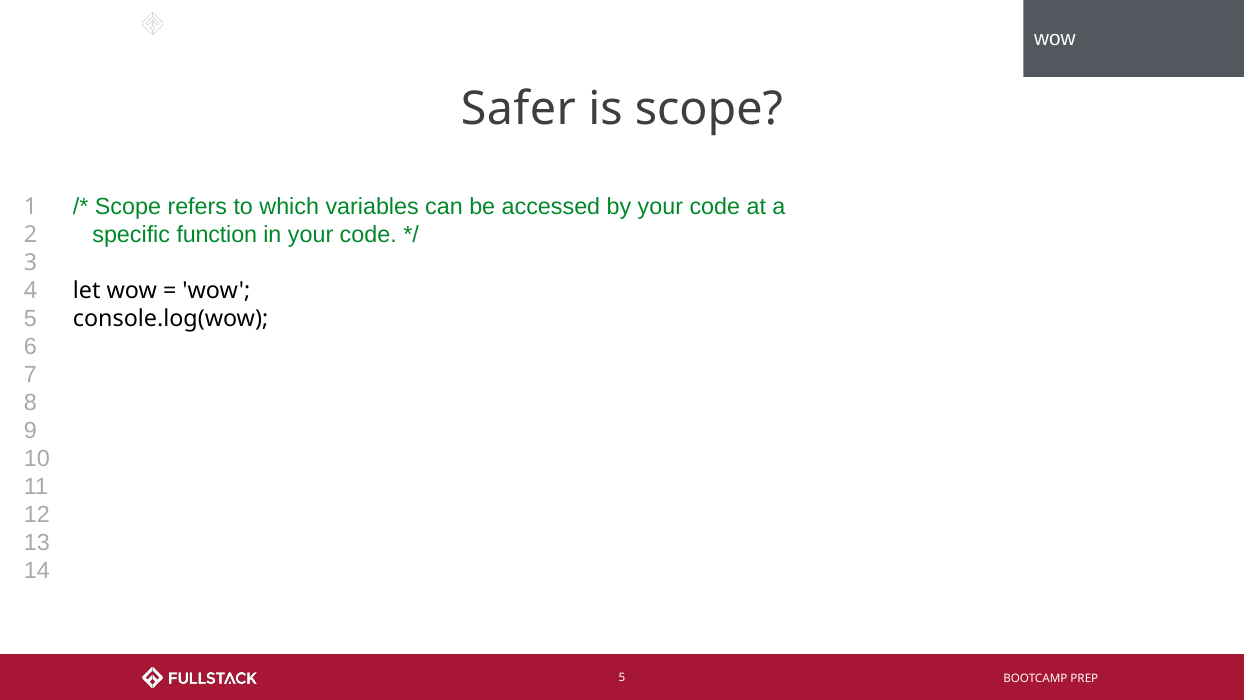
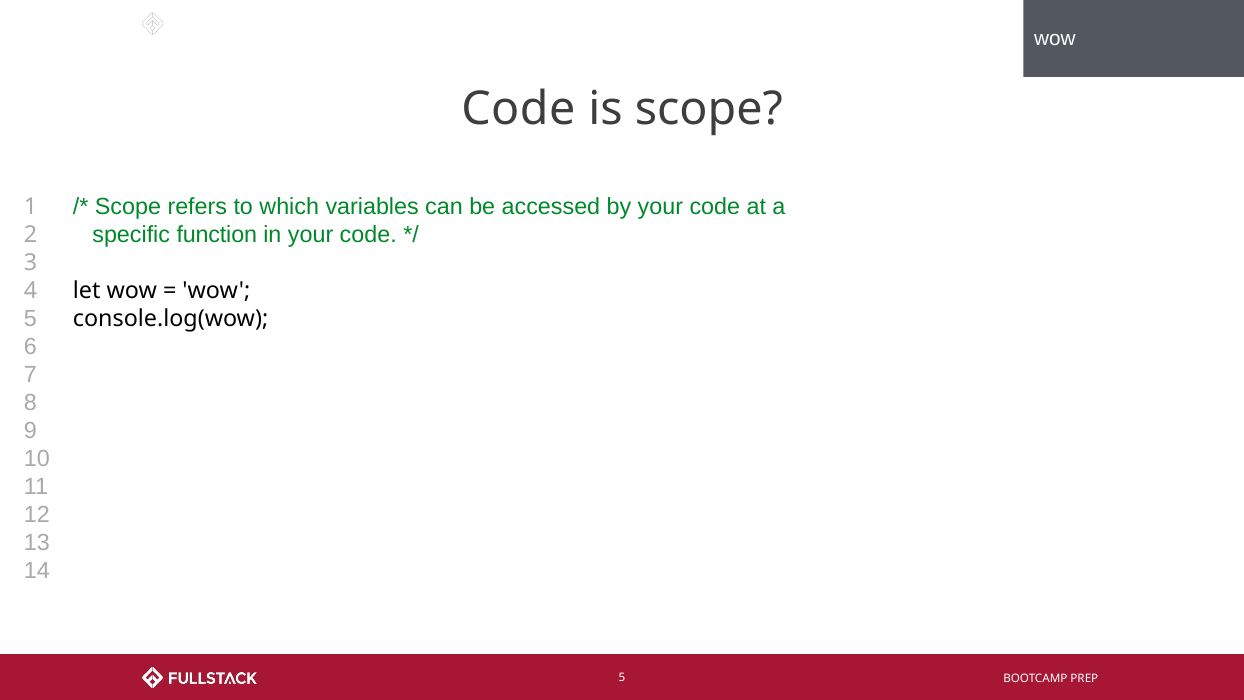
Safer: Safer -> Code (518, 109)
